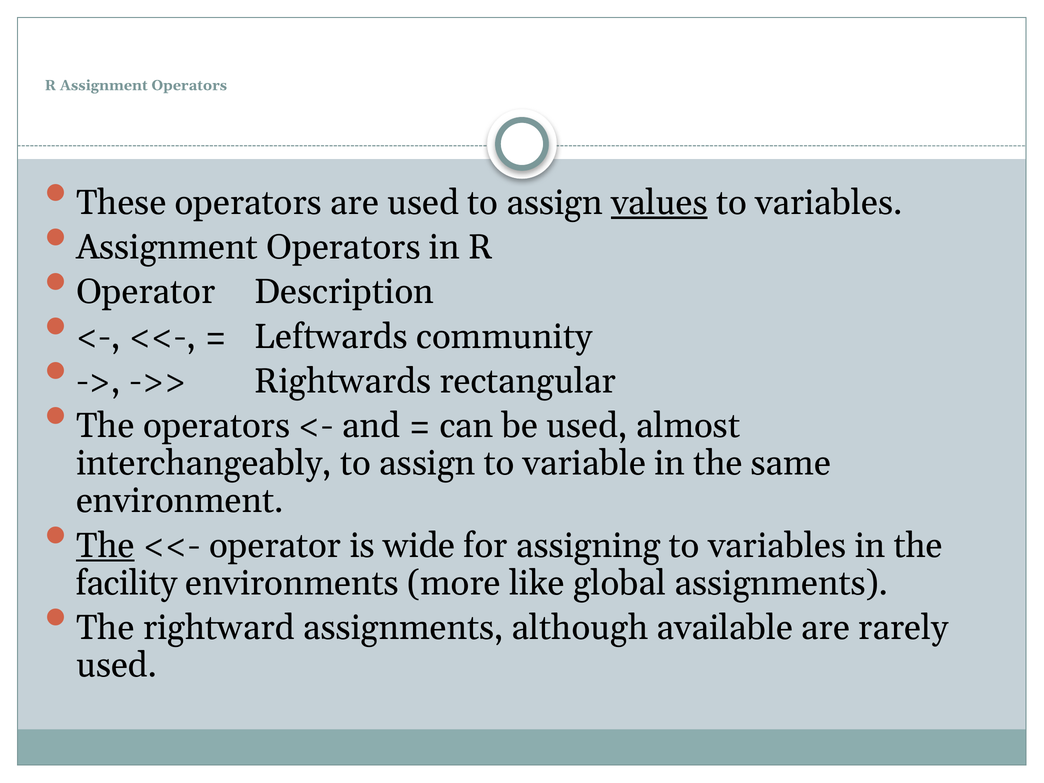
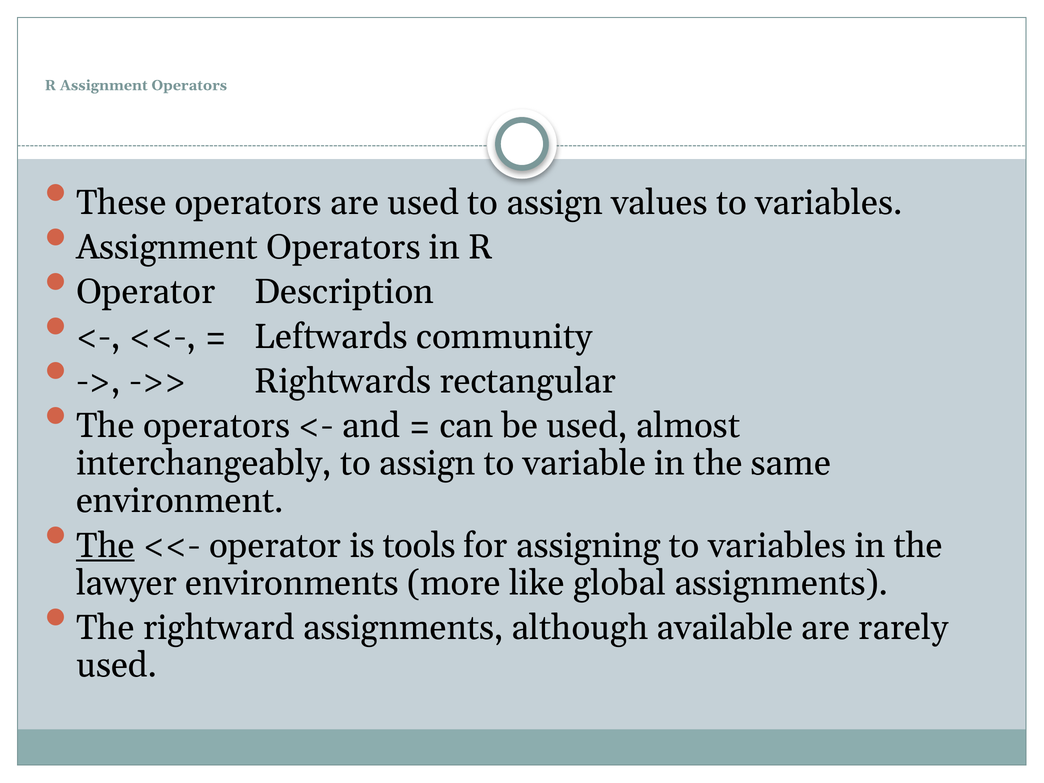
values underline: present -> none (659, 203)
wide: wide -> tools (419, 546)
facility: facility -> lawyer (126, 583)
